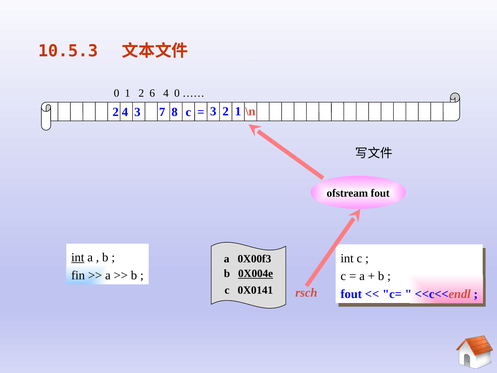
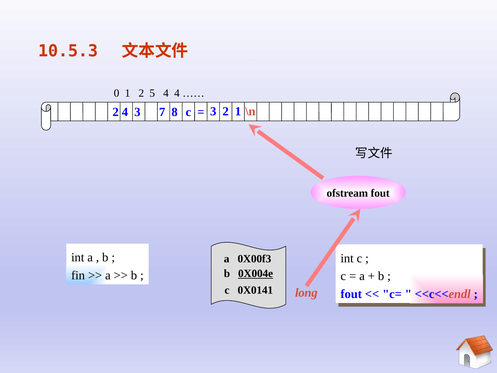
6: 6 -> 5 (152, 93)
4 0: 0 -> 4 (177, 93)
int underline: present -> none (78, 257)
rsch: rsch -> long (306, 292)
